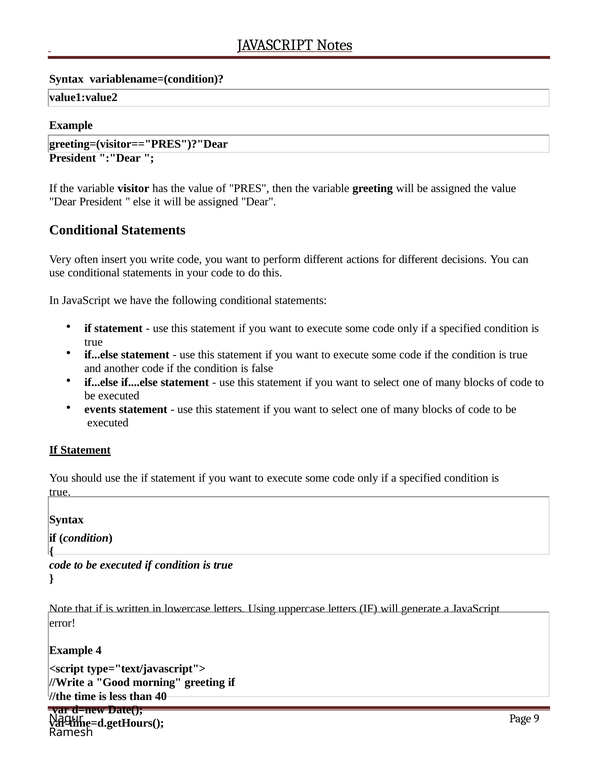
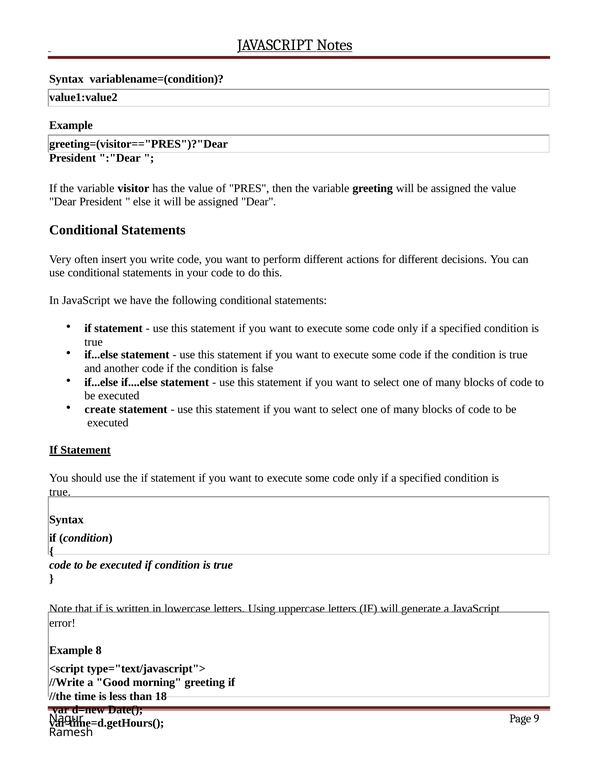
events: events -> create (100, 409)
4: 4 -> 8 (99, 650)
40: 40 -> 18 (161, 696)
